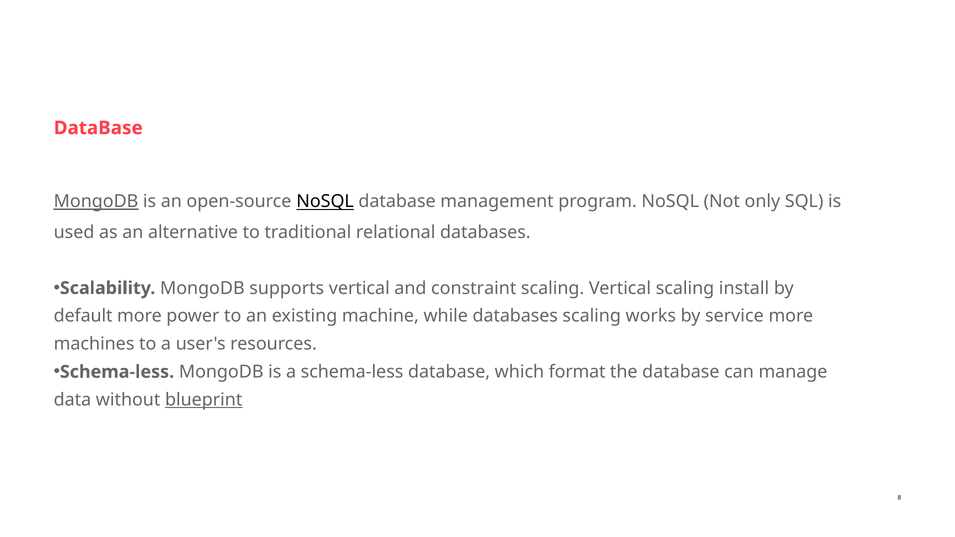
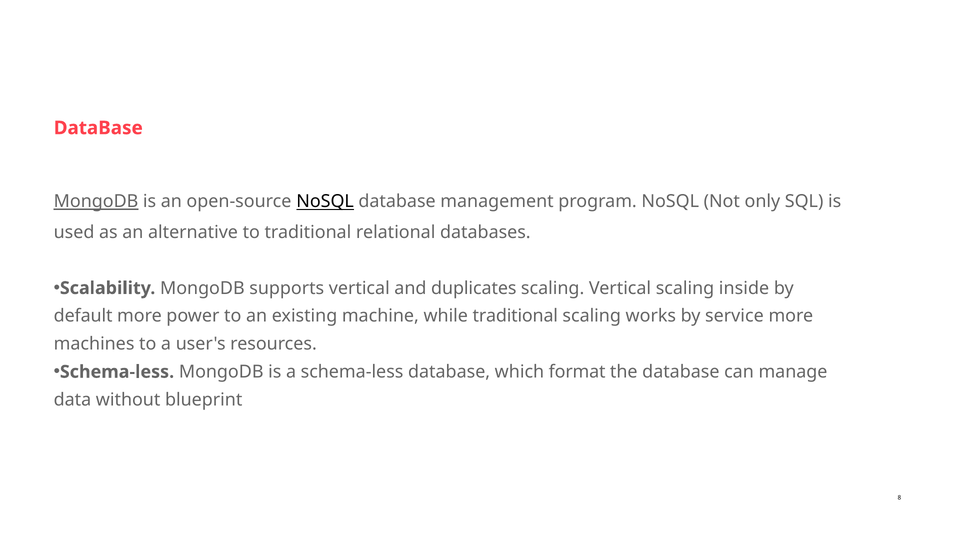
constraint: constraint -> duplicates (474, 288)
install: install -> inside (744, 288)
while databases: databases -> traditional (515, 316)
blueprint underline: present -> none (204, 400)
